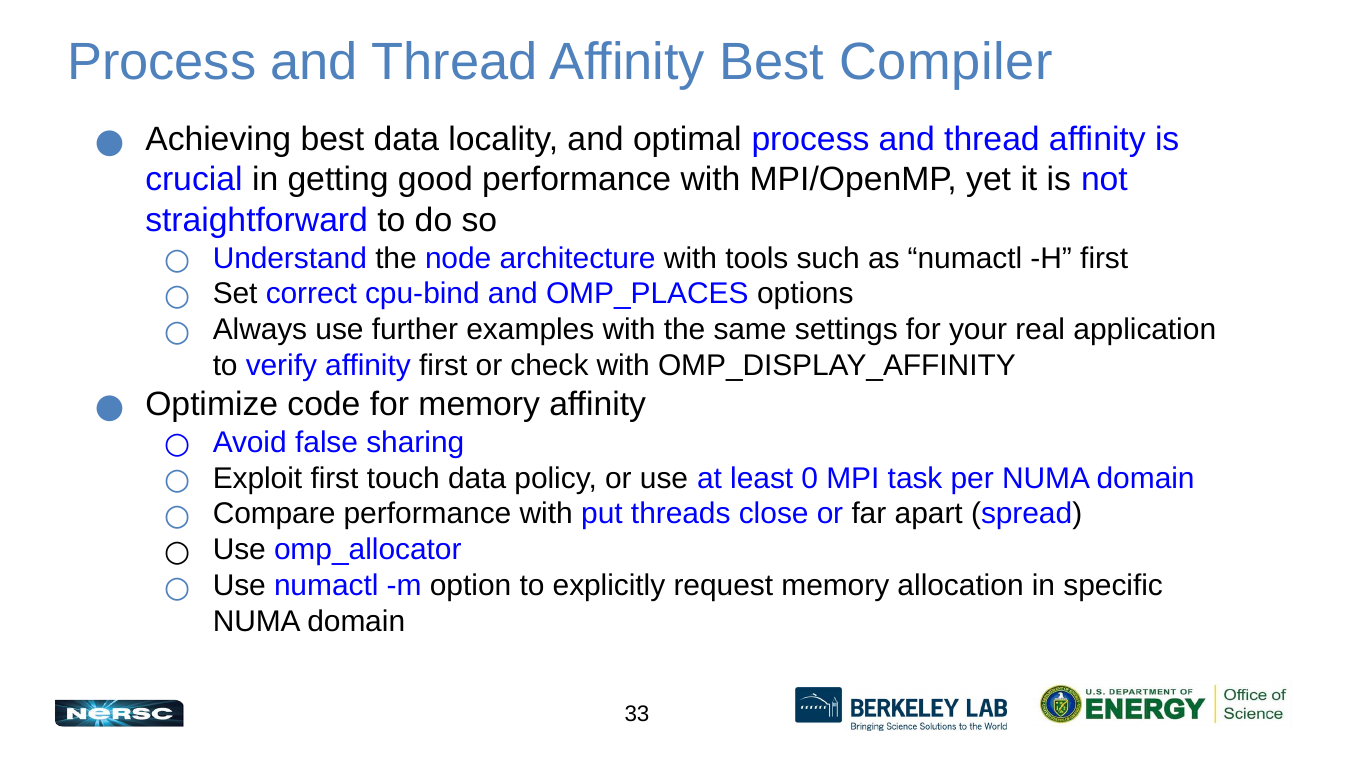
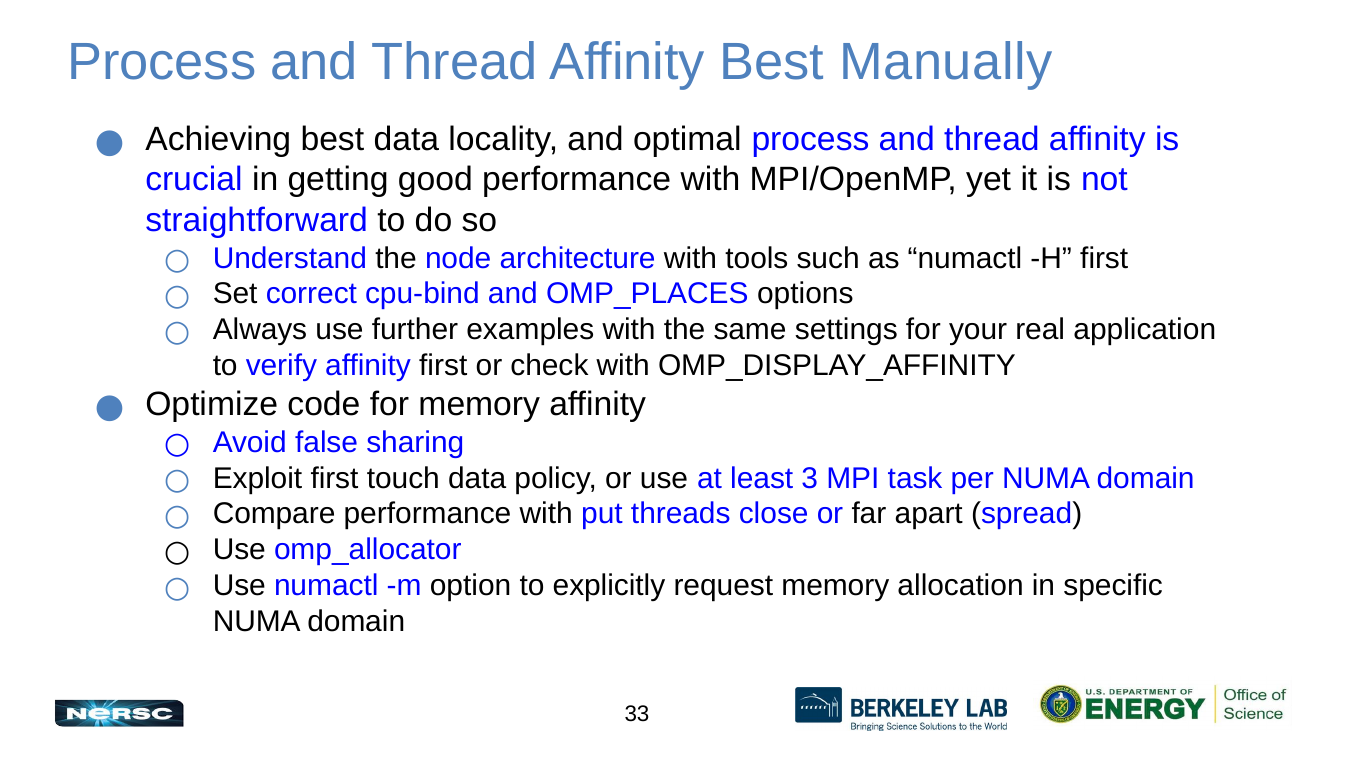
Compiler: Compiler -> Manually (946, 62)
0: 0 -> 3 (810, 478)
